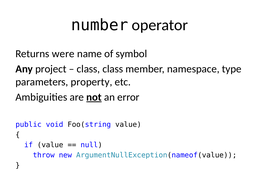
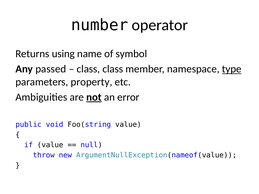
were: were -> using (63, 54)
project: project -> passed (51, 69)
type underline: none -> present (232, 69)
